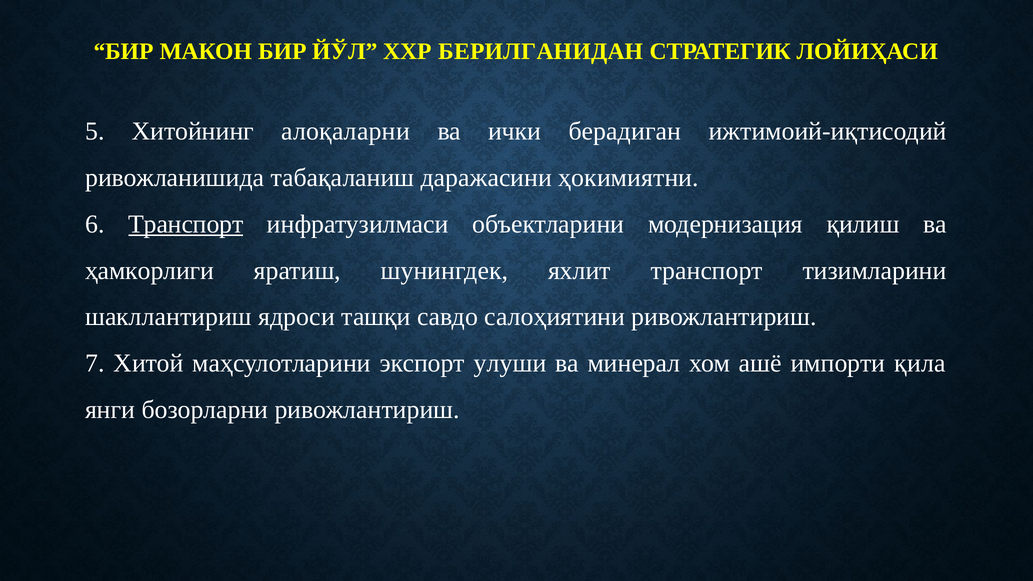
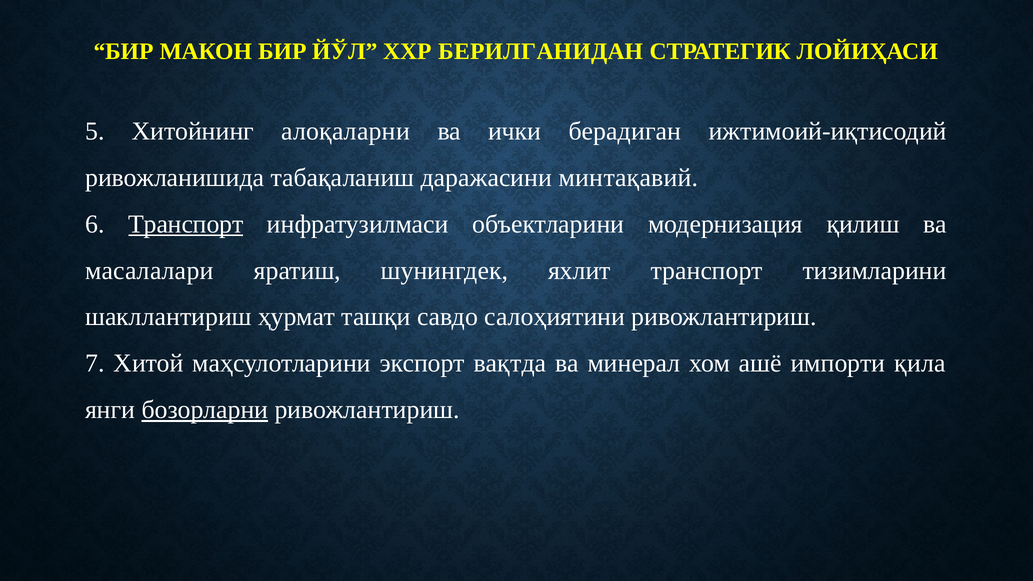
ҳокимиятни: ҳокимиятни -> минтақавий (629, 178)
ҳамкорлиги: ҳамкорлиги -> масалалари (149, 271)
ядроси: ядроси -> ҳурмат (297, 317)
улуши: улуши -> вақтда (510, 363)
бозорларни underline: none -> present (205, 410)
